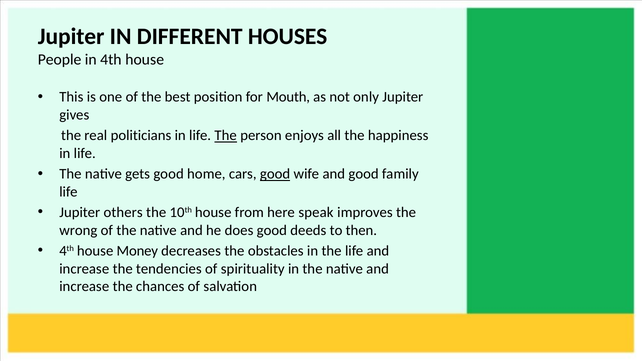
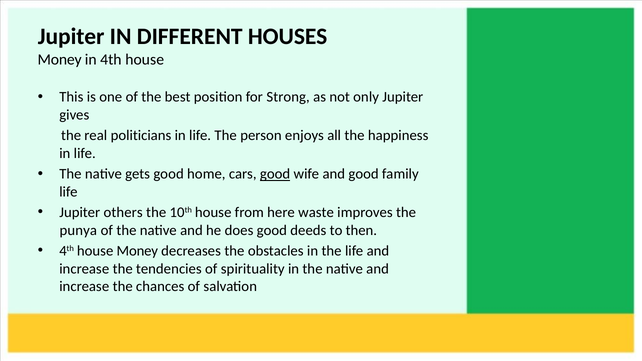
People: People -> Money (60, 60)
Mouth: Mouth -> Strong (288, 97)
The underline: present -> none (226, 136)
speak: speak -> waste (316, 213)
wrong: wrong -> punya (78, 230)
